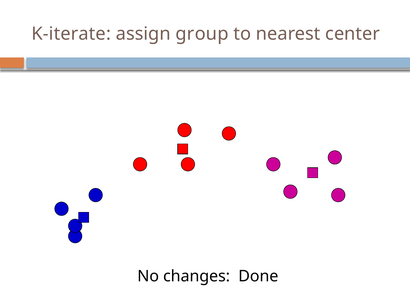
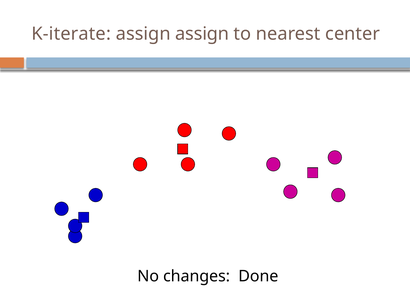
assign group: group -> assign (202, 34)
